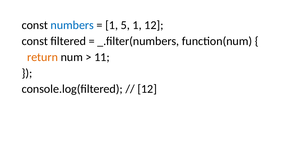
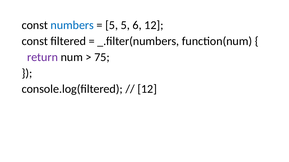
1: 1 -> 5 (112, 25)
5 1: 1 -> 6 (137, 25)
return colour: orange -> purple (43, 57)
11: 11 -> 75 (102, 57)
